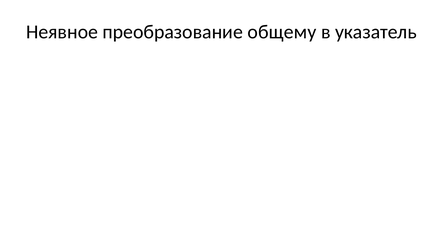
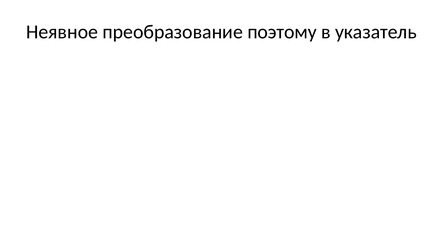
общему: общему -> поэтому (282, 32)
